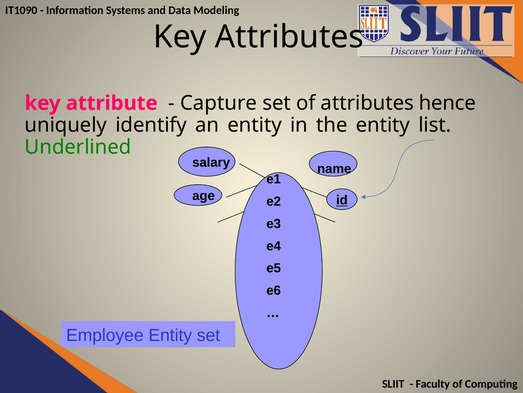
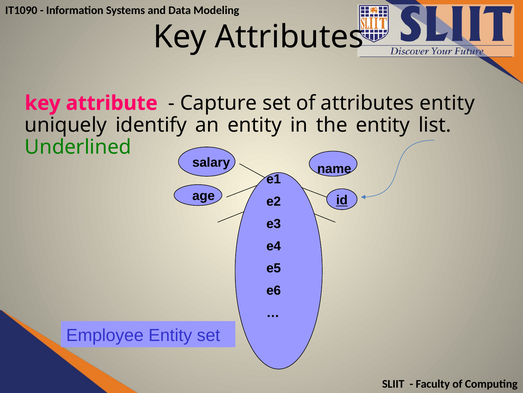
attributes hence: hence -> entity (447, 103)
